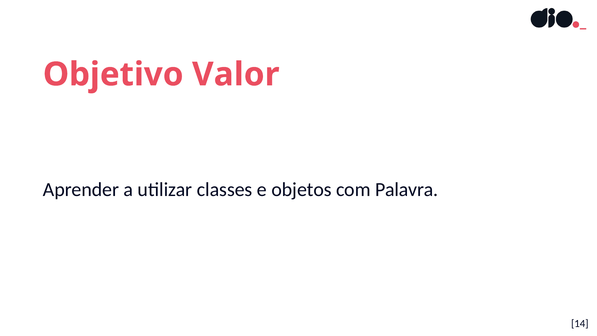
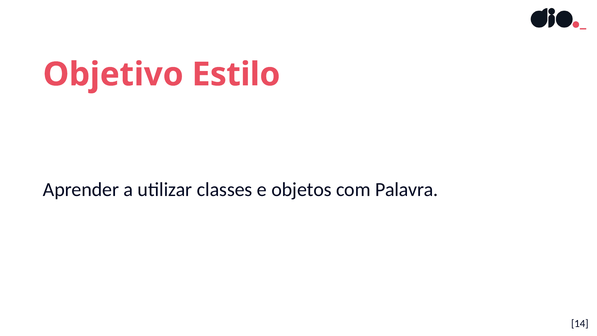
Valor: Valor -> Estilo (236, 74)
